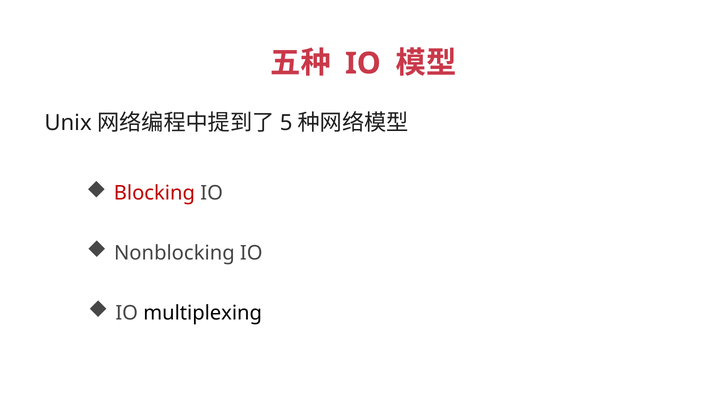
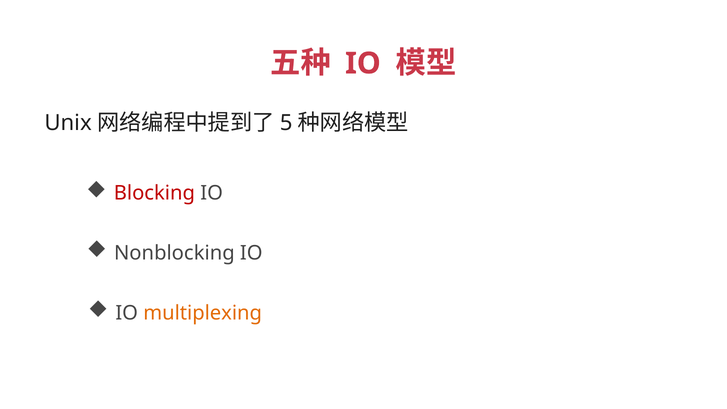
multiplexing colour: black -> orange (203, 313)
